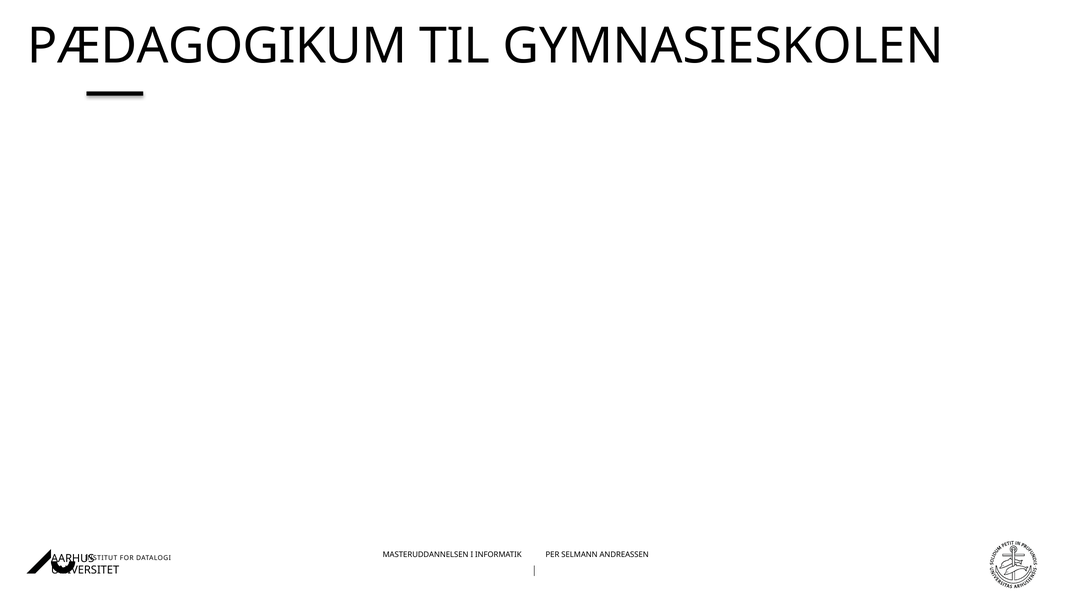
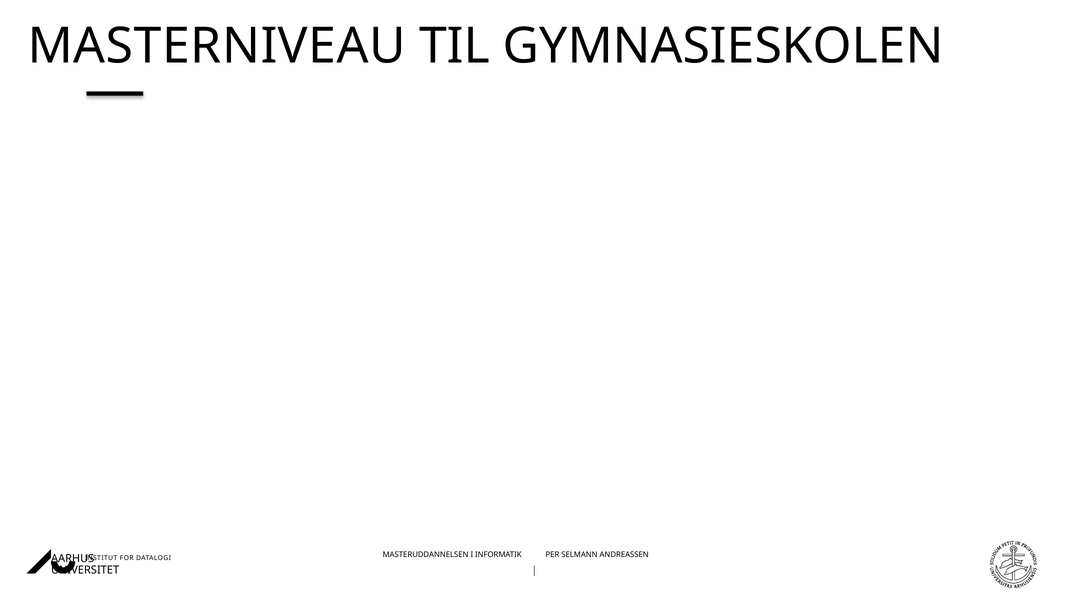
PÆDAGOGIKUM: PÆDAGOGIKUM -> MASTERNIVEAU (217, 46)
